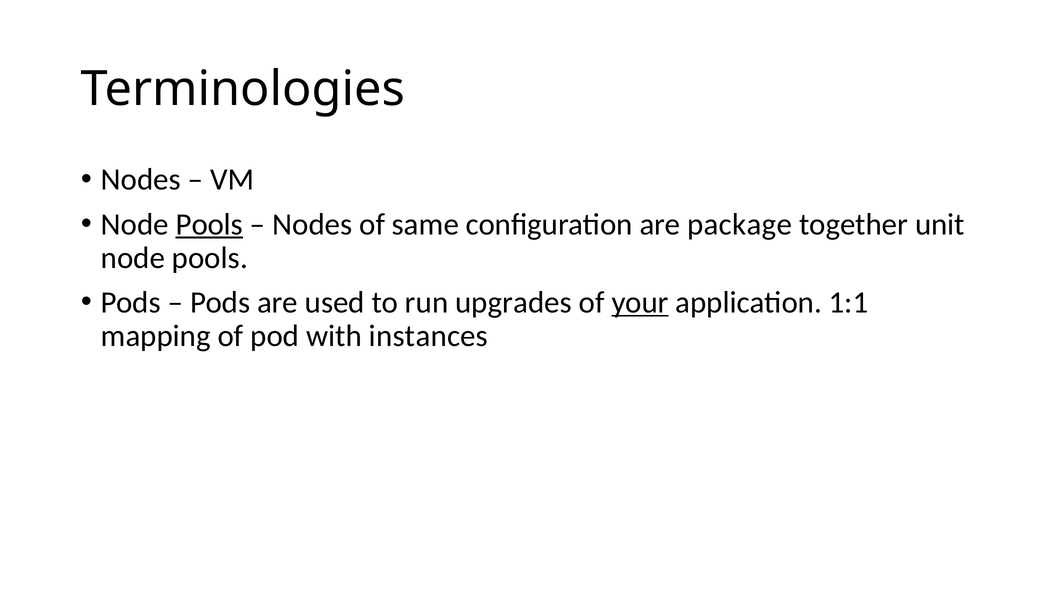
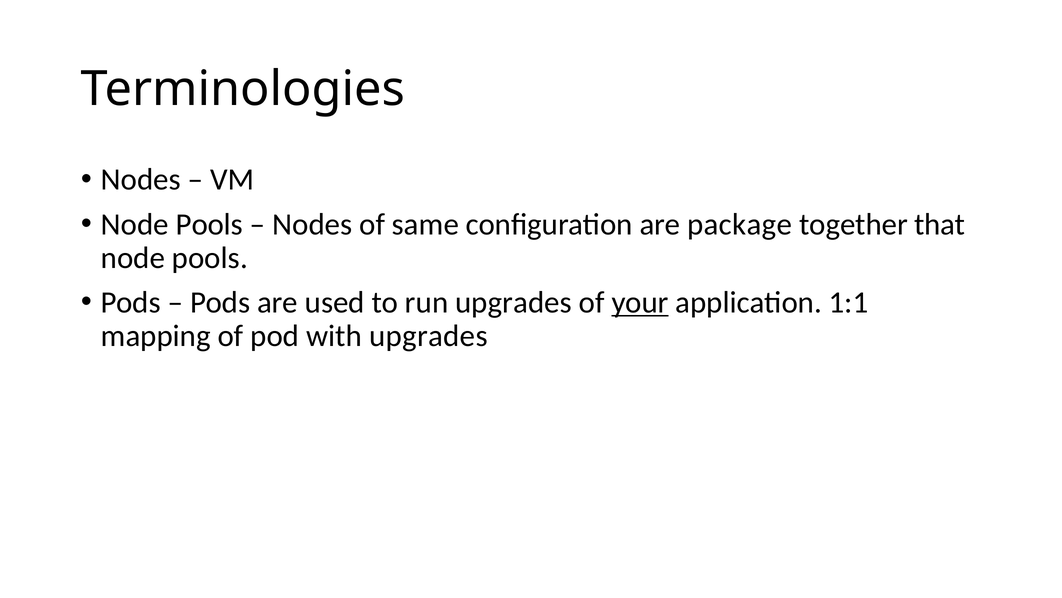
Pools underline: present -> none (209, 224)
unit: unit -> that (940, 224)
with instances: instances -> upgrades (428, 336)
